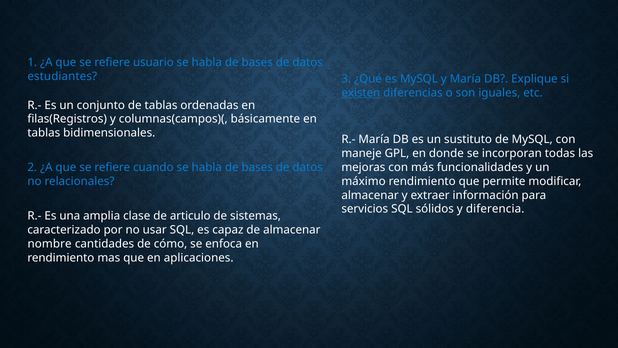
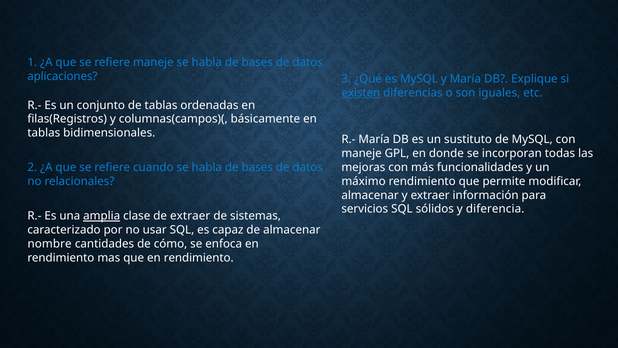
refiere usuario: usuario -> maneje (153, 62)
estudiantes: estudiantes -> aplicaciones (62, 76)
amplia underline: none -> present (102, 216)
de articulo: articulo -> extraer (190, 216)
que en aplicaciones: aplicaciones -> rendimiento (199, 257)
